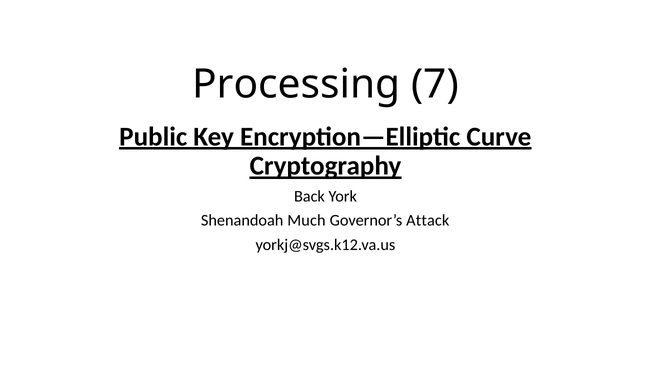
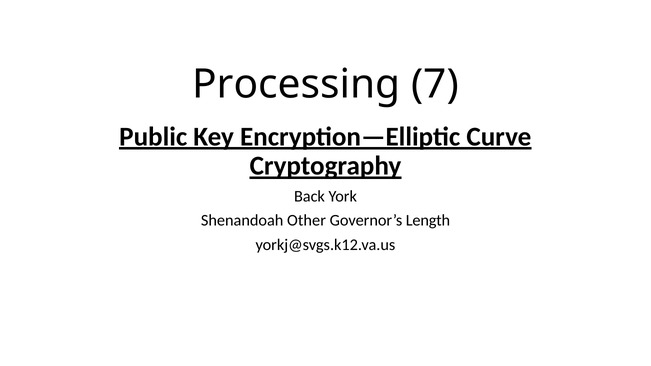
Much: Much -> Other (307, 221)
Attack: Attack -> Length (428, 221)
